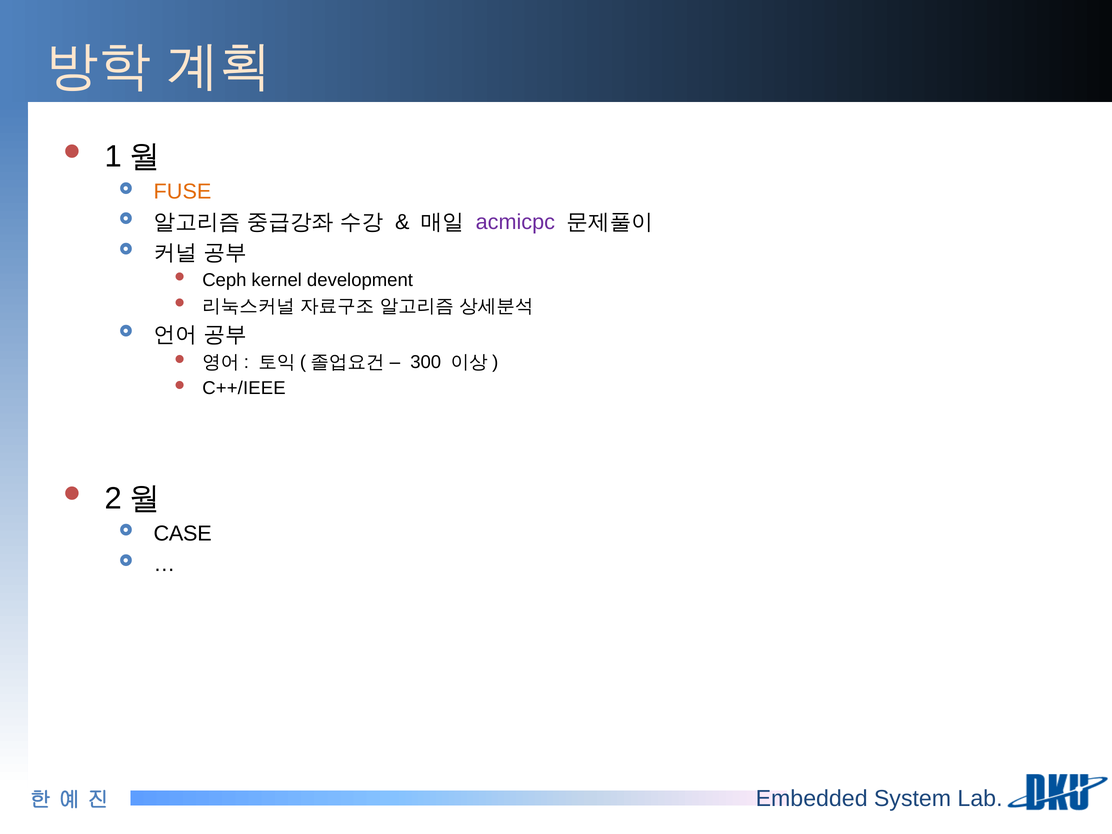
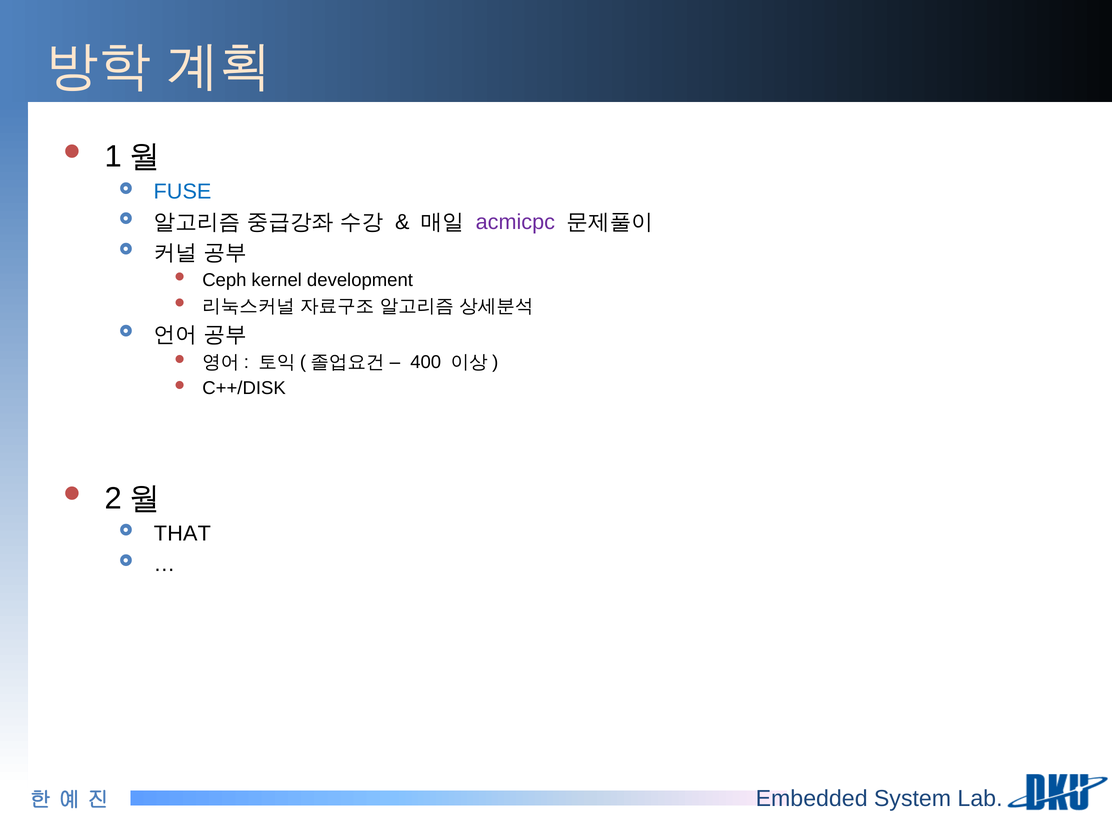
FUSE colour: orange -> blue (182, 192)
300: 300 -> 400 (426, 362)
C++/IEEE: C++/IEEE -> C++/DISK (244, 388)
CASE: CASE -> THAT (182, 534)
